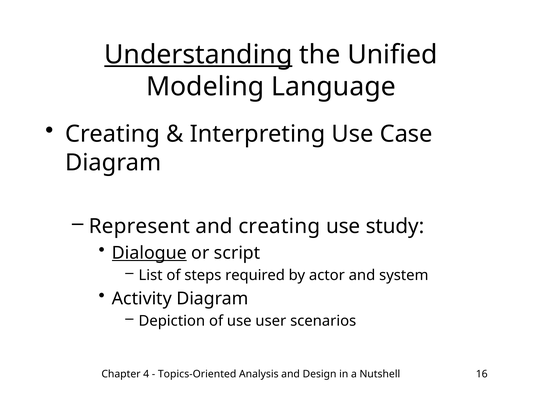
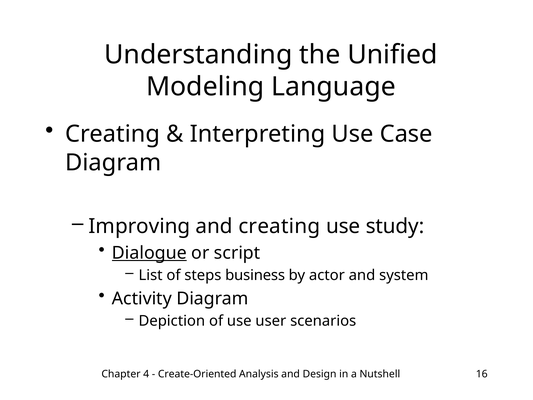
Understanding underline: present -> none (198, 55)
Represent: Represent -> Improving (139, 226)
required: required -> business (255, 275)
Topics-Oriented: Topics-Oriented -> Create-Oriented (197, 374)
